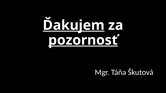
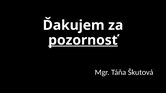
Ďakujem underline: present -> none (74, 25)
